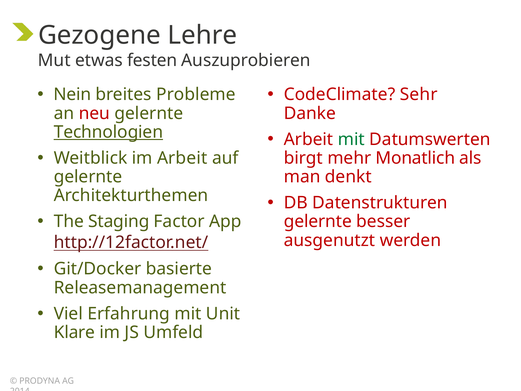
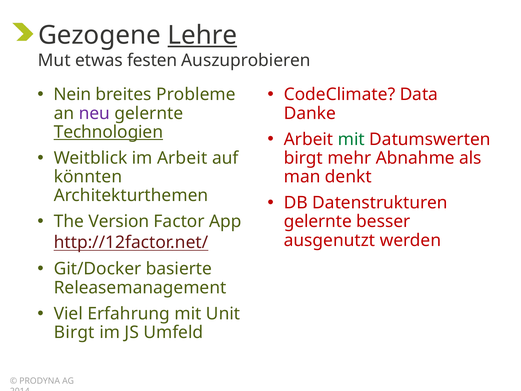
Lehre underline: none -> present (202, 35)
Sehr: Sehr -> Data (419, 94)
neu colour: red -> purple (94, 113)
Monatlich: Monatlich -> Abnahme (415, 158)
gelernte: gelernte -> könnten (88, 177)
Staging: Staging -> Version (119, 221)
Klare: Klare -> Birgt (74, 332)
